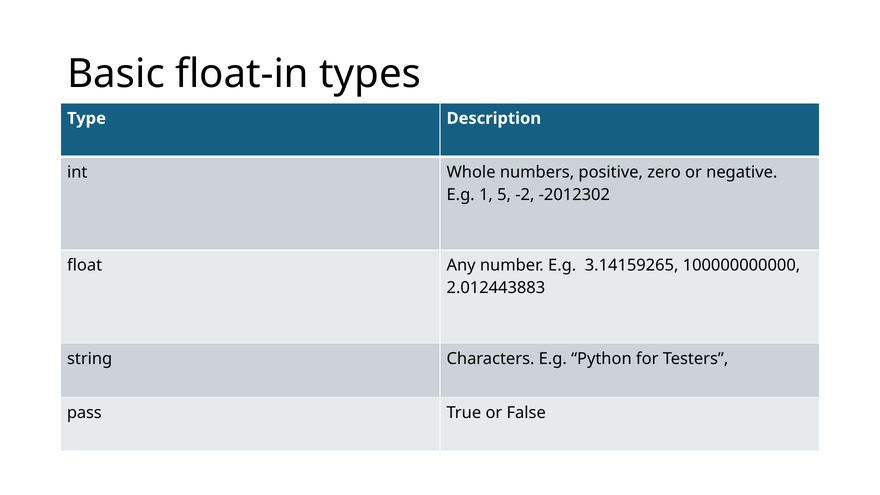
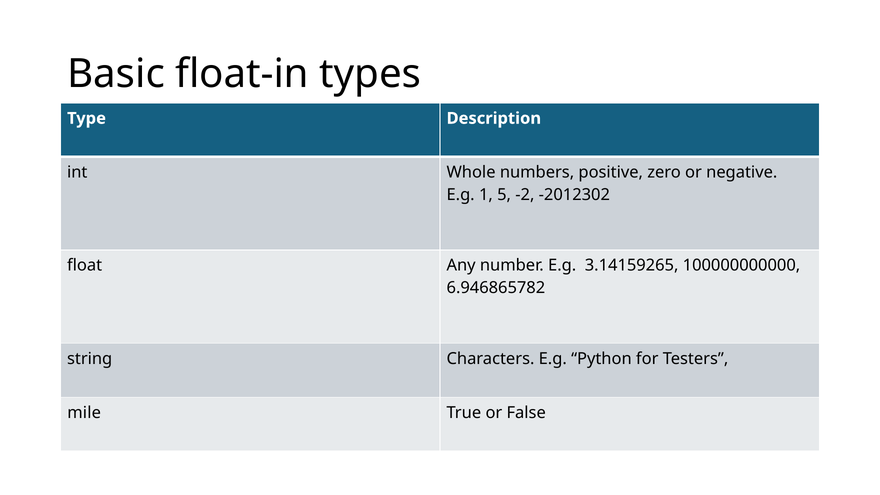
2.012443883: 2.012443883 -> 6.946865782 (496, 288)
pass: pass -> mile (84, 413)
